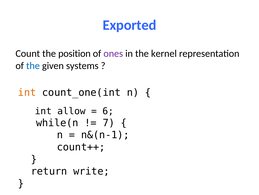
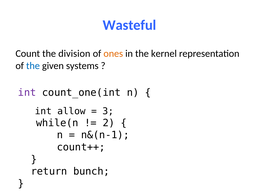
Exported: Exported -> Wasteful (129, 25)
position: position -> division (74, 53)
ones colour: purple -> orange (113, 53)
int colour: orange -> purple (27, 92)
6: 6 -> 3 (108, 111)
7: 7 -> 2 (109, 122)
write: write -> bunch (91, 171)
